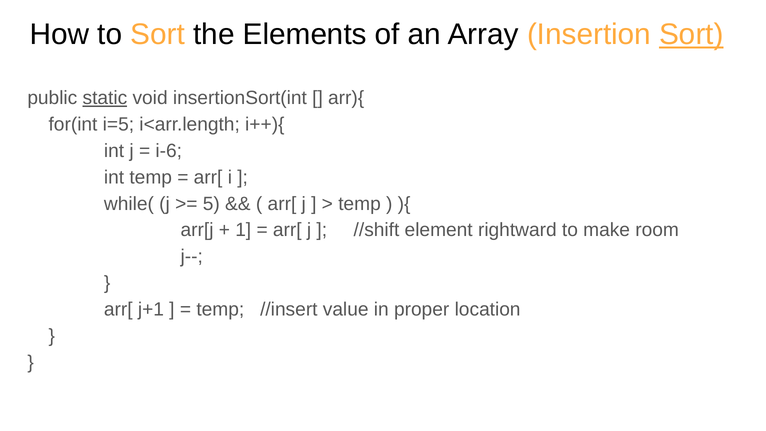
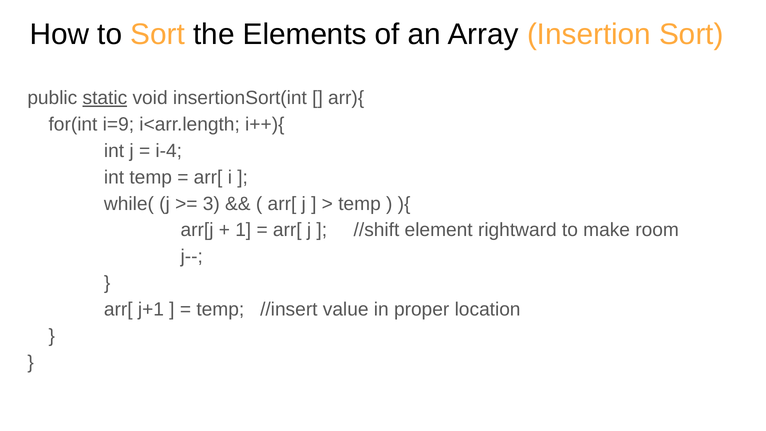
Sort underline: present -> none (691, 35)
i=5: i=5 -> i=9 (118, 124)
i-6: i-6 -> i-4 (169, 151)
5: 5 -> 3 (211, 204)
